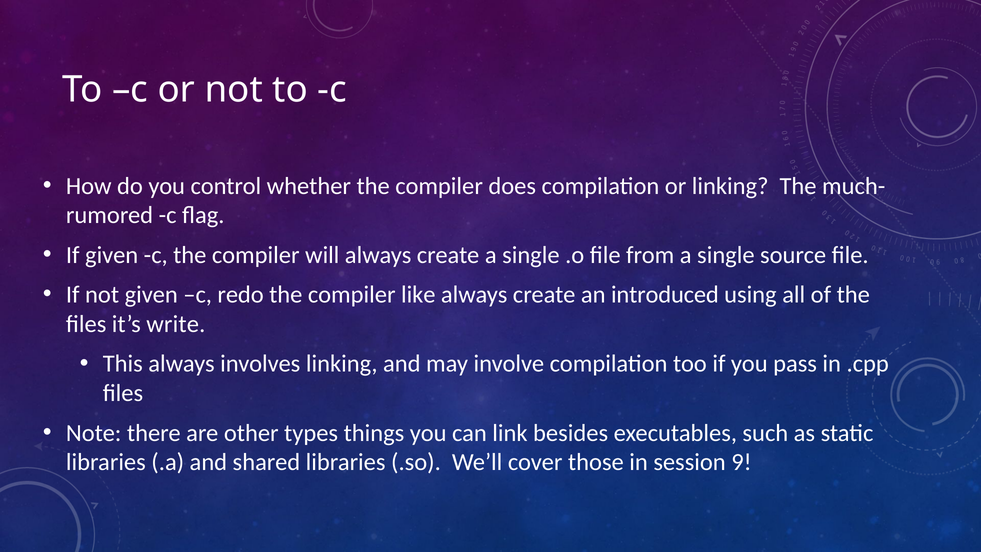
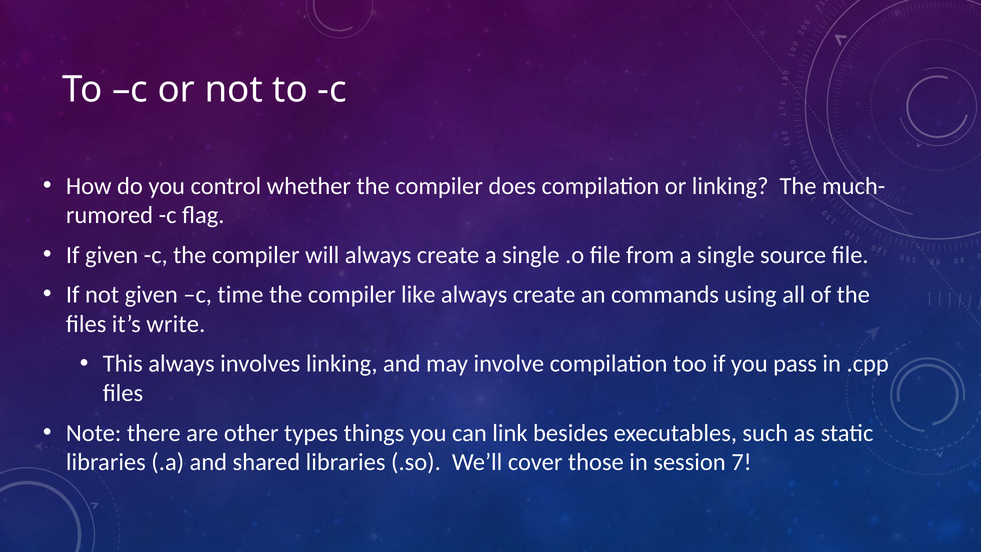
redo: redo -> time (240, 295)
introduced: introduced -> commands (665, 295)
9: 9 -> 7 (741, 462)
